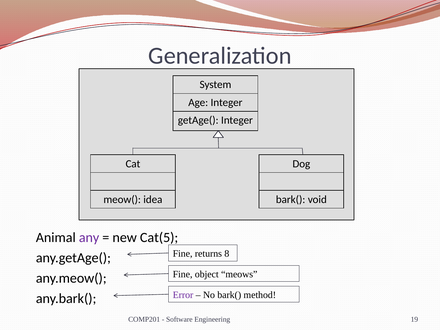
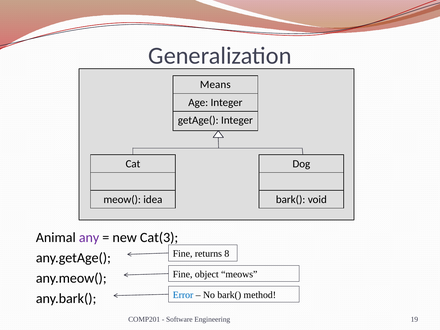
System: System -> Means (215, 85)
Cat(5: Cat(5 -> Cat(3 (159, 237)
Error colour: purple -> blue (183, 295)
